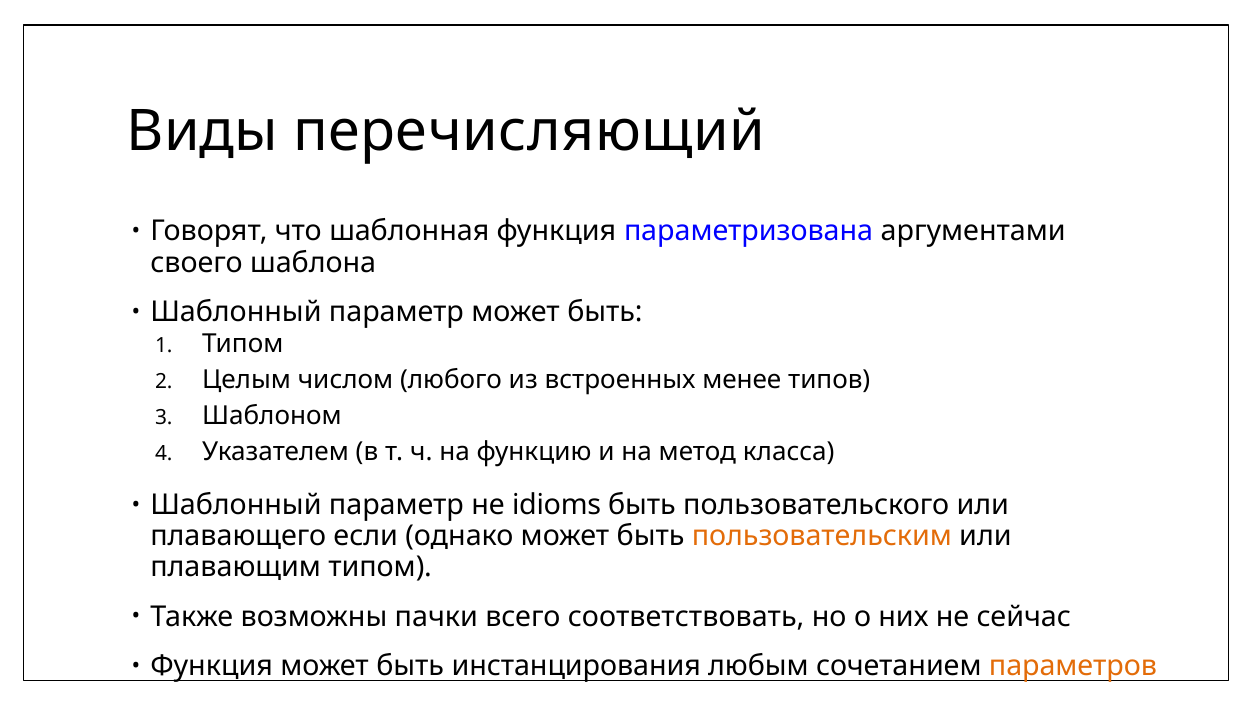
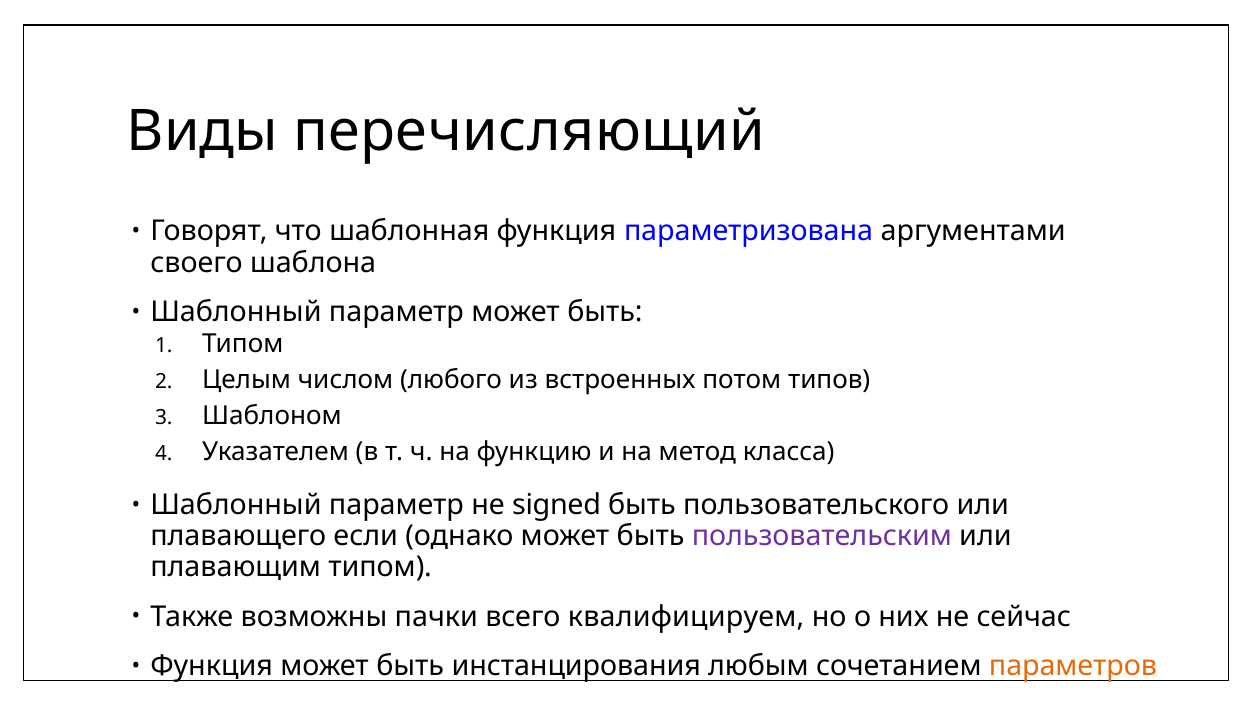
менее: менее -> потом (742, 380)
idioms: idioms -> signed (557, 505)
пользовательским colour: orange -> purple (822, 536)
соответствовать: соответствовать -> квалифицируем (686, 616)
